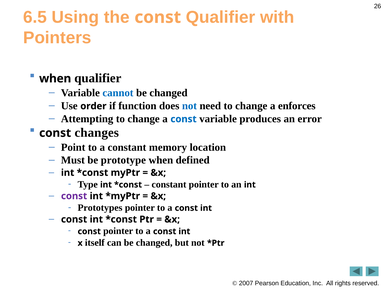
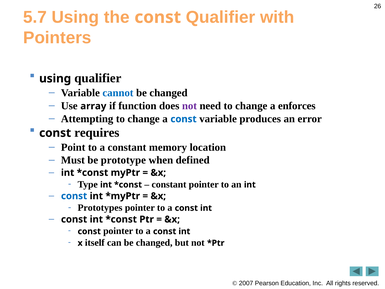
6.5: 6.5 -> 5.7 (35, 17)
when: when -> using (55, 78)
order: order -> array (93, 106)
not colour: blue -> purple (189, 106)
changes: changes -> requires (97, 132)
const colour: purple -> blue (74, 196)
